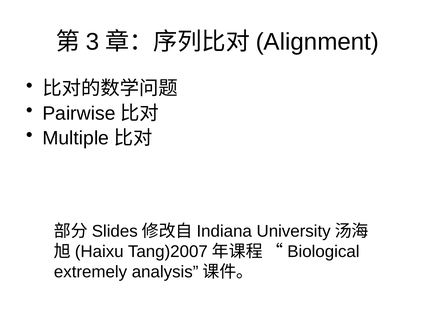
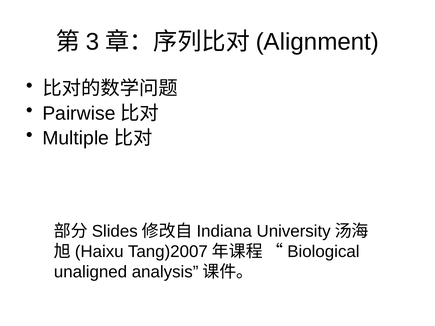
extremely: extremely -> unaligned (91, 272)
